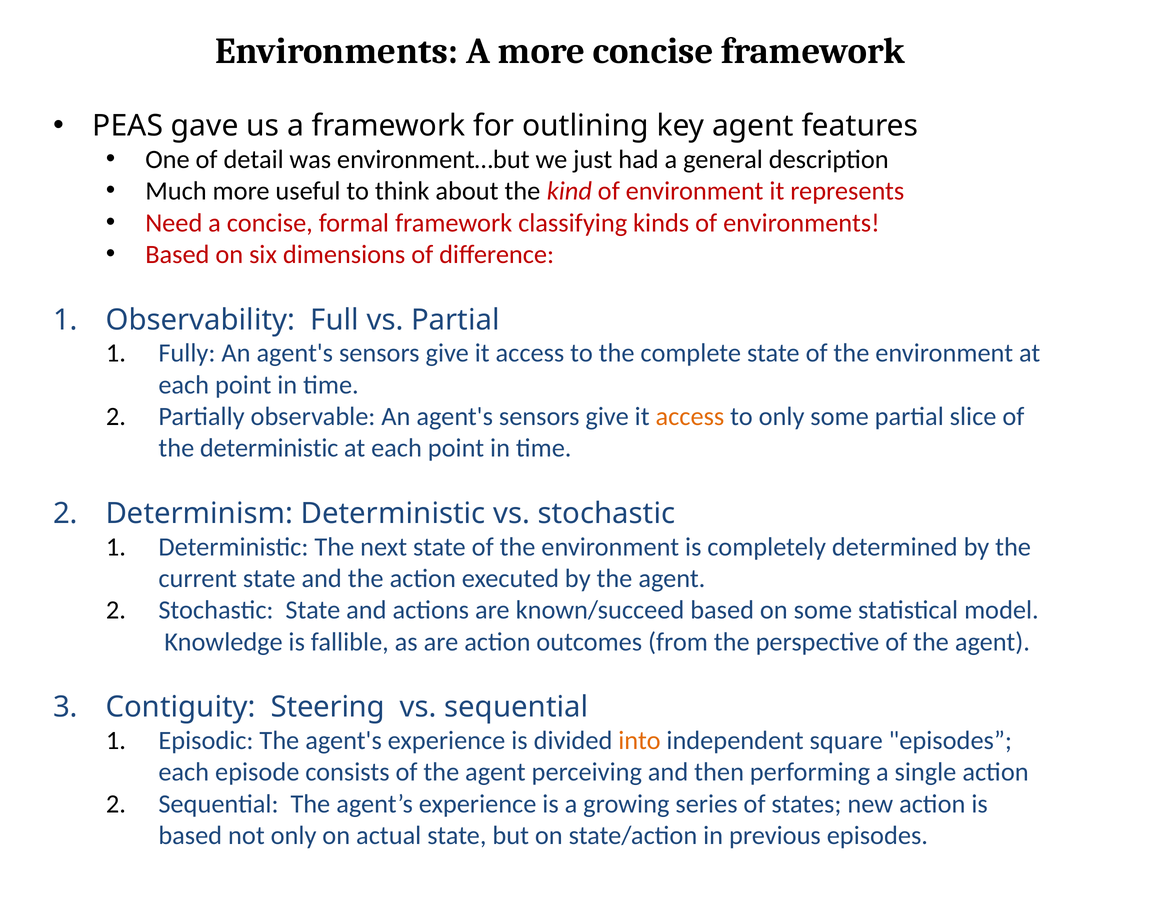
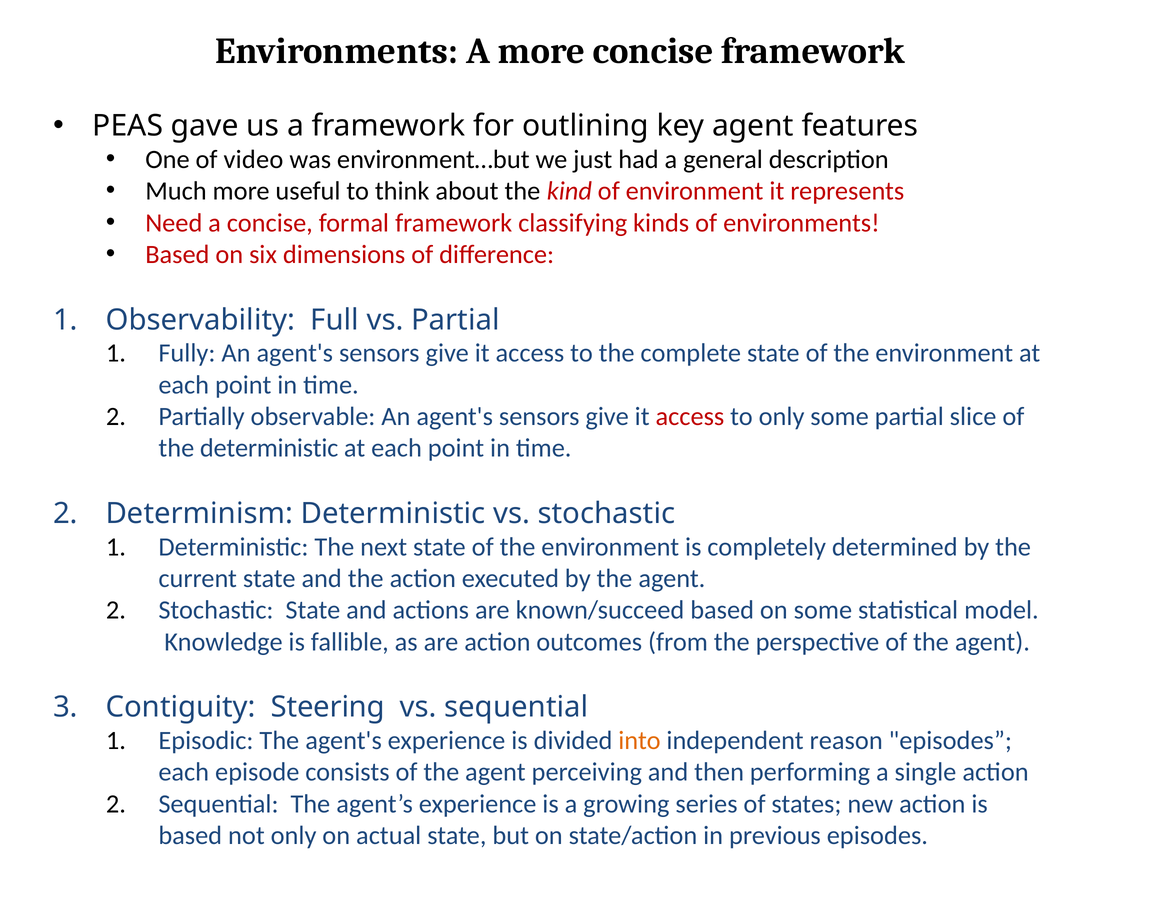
detail: detail -> video (253, 159)
access colour: orange -> red (690, 416)
square: square -> reason (846, 740)
